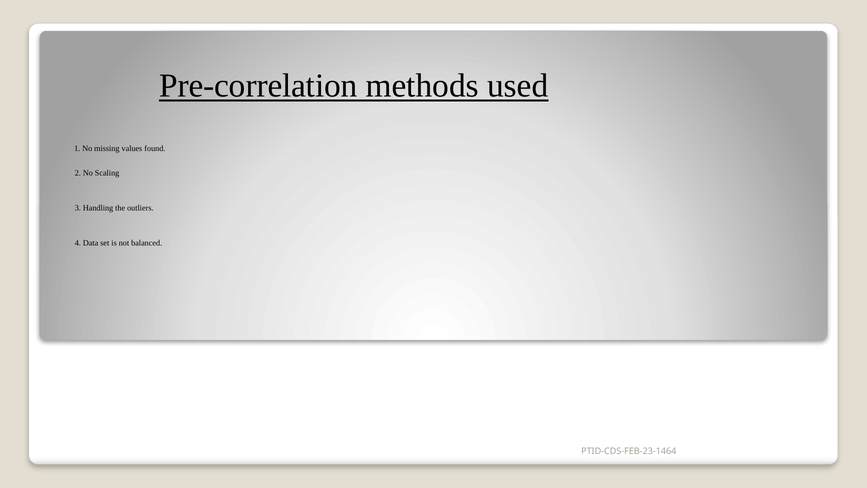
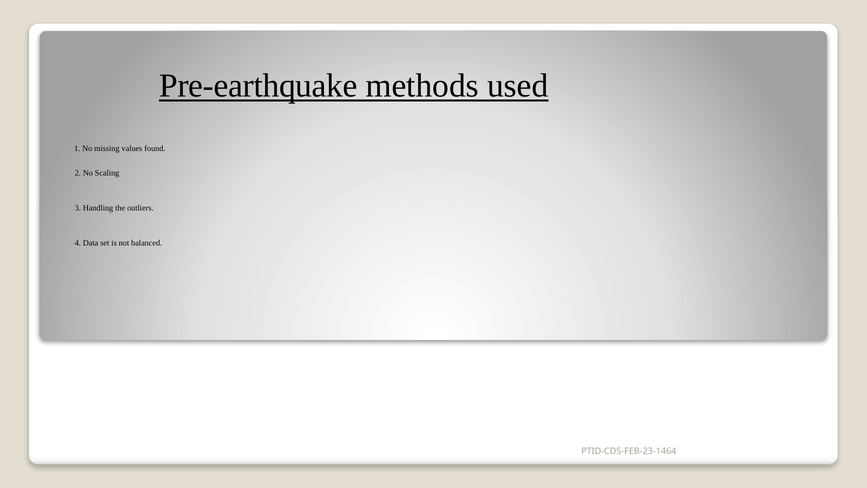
Pre-correlation: Pre-correlation -> Pre-earthquake (258, 86)
